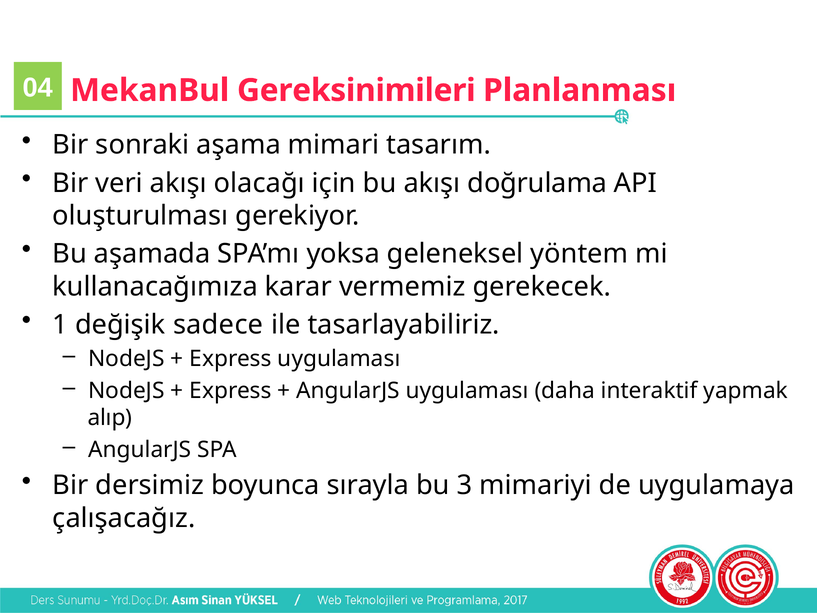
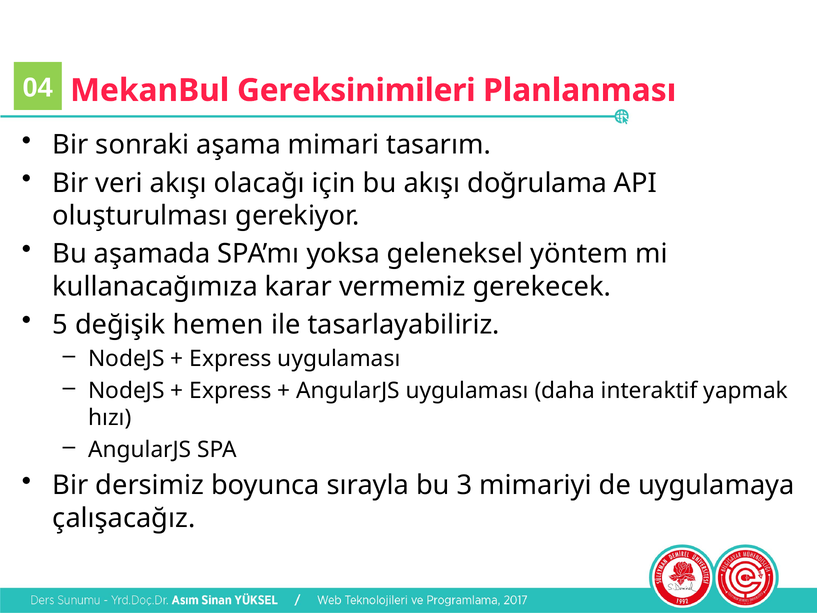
1: 1 -> 5 (60, 325)
sadece: sadece -> hemen (218, 325)
alıp: alıp -> hızı (110, 418)
